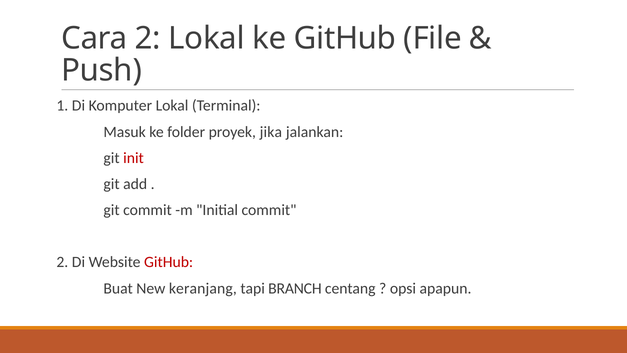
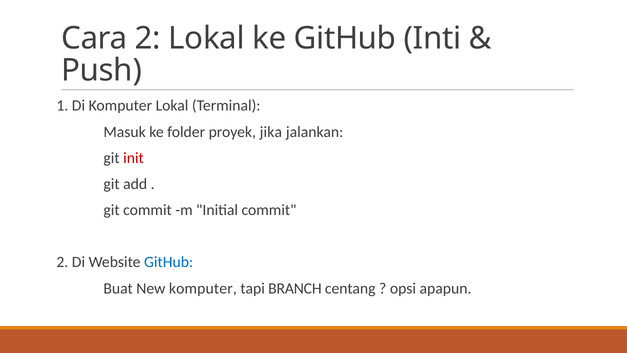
File: File -> Inti (433, 38)
GitHub colour: red -> blue (169, 262)
New keranjang: keranjang -> komputer (203, 288)
